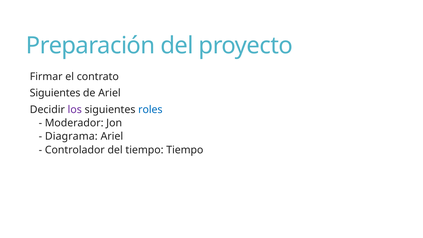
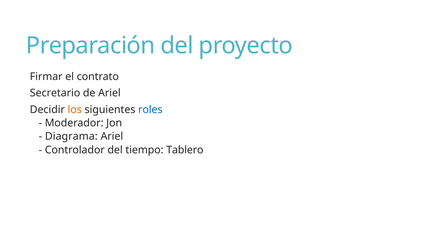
Siguientes: Siguientes -> Secretario (55, 93)
los colour: purple -> orange (75, 110)
tiempo Tiempo: Tiempo -> Tablero (185, 150)
